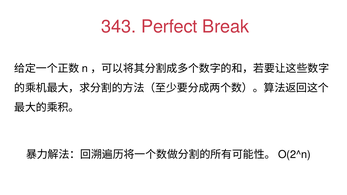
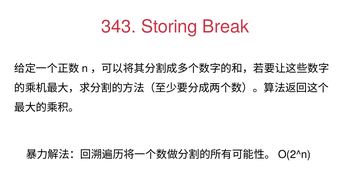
Perfect: Perfect -> Storing (169, 27)
